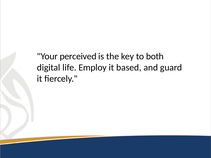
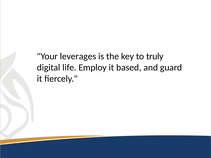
perceived: perceived -> leverages (78, 56)
both: both -> truly (155, 56)
